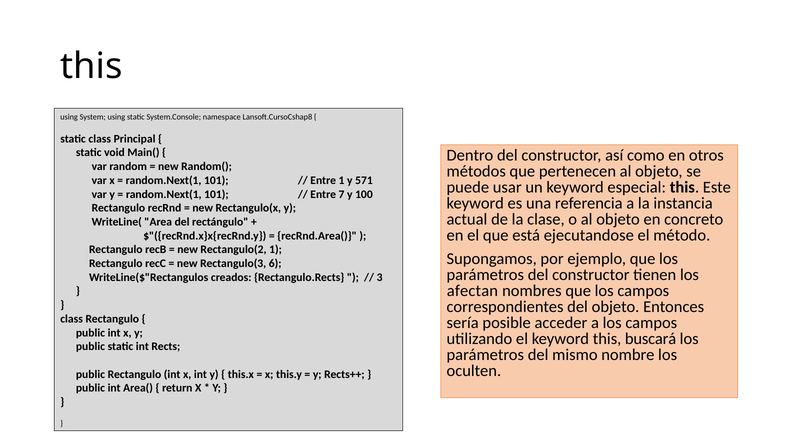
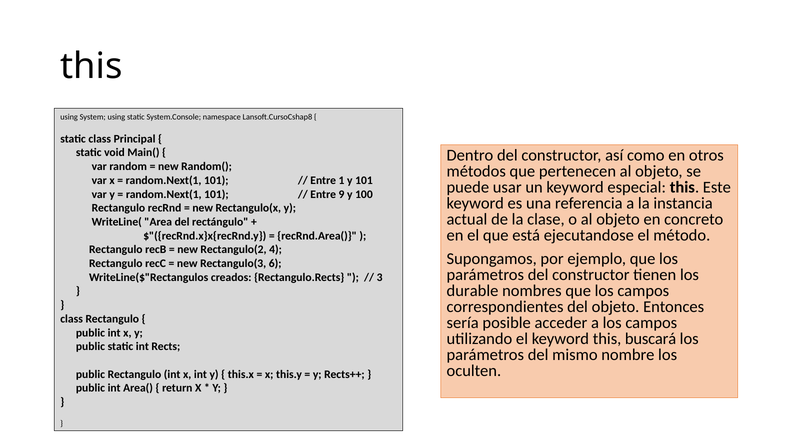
y 571: 571 -> 101 (364, 181)
7: 7 -> 9 (341, 194)
Rectangulo(2 1: 1 -> 4 (276, 250)
afectan: afectan -> durable (473, 291)
